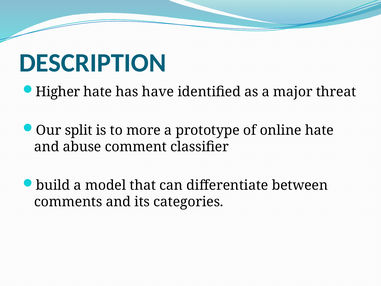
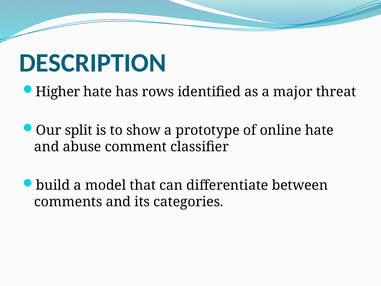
have: have -> rows (158, 92)
more: more -> show (144, 130)
